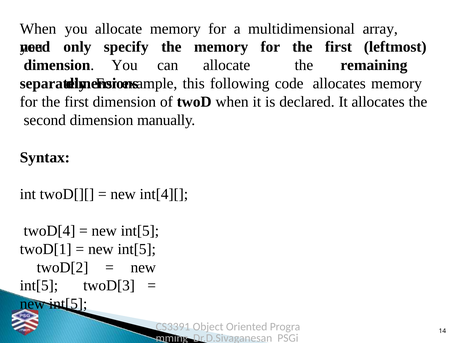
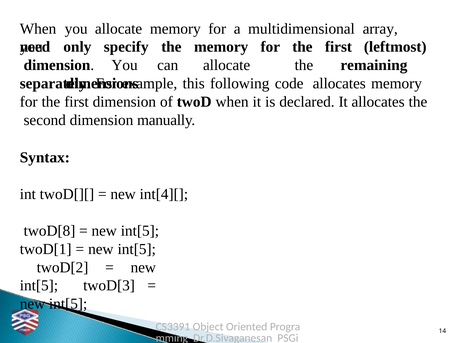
twoD[4: twoD[4 -> twoD[8 (49, 231)
